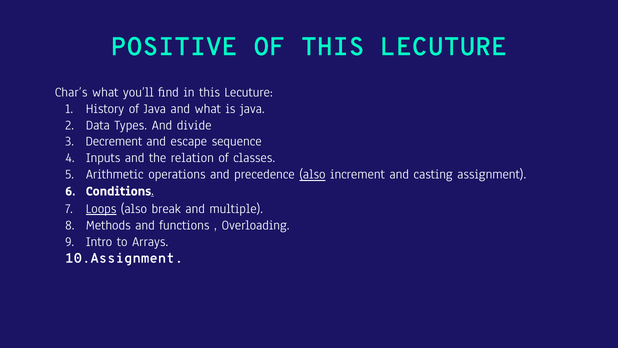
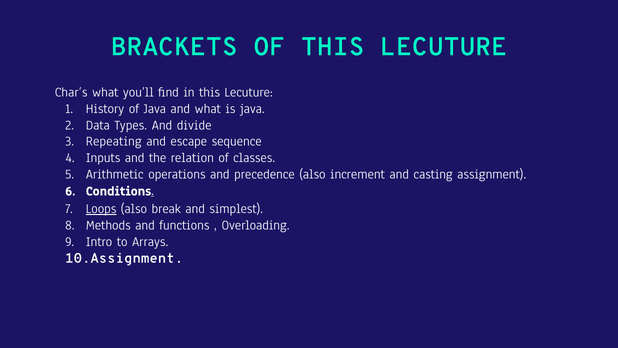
POSITIVE: POSITIVE -> BRACKETS (174, 47)
Decrement: Decrement -> Repeating (114, 141)
also underline: present -> none (312, 174)
multiple: multiple -> simplest (236, 208)
